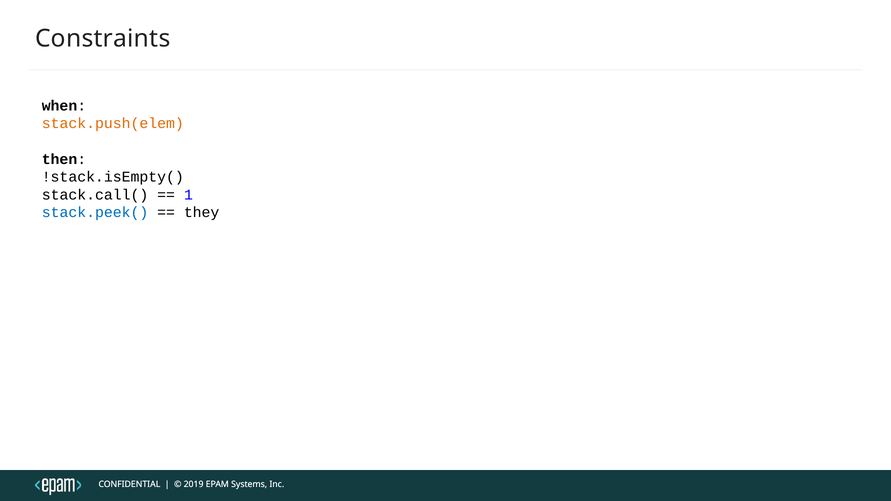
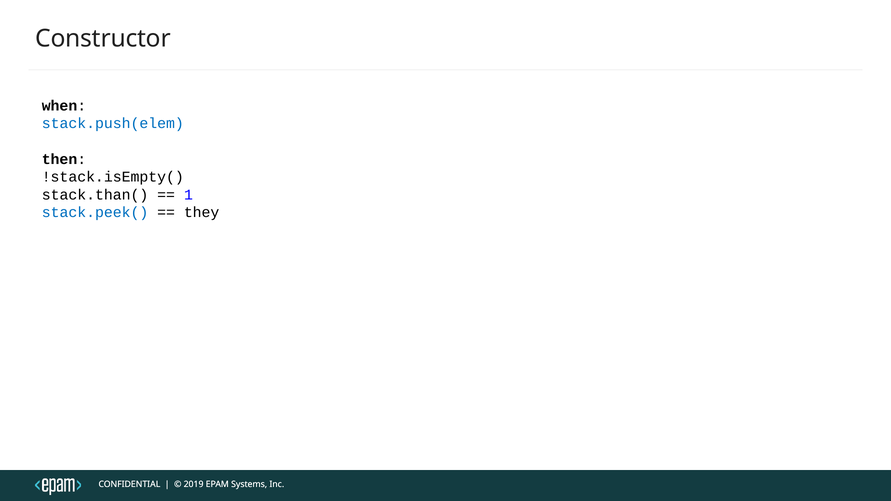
Constraints: Constraints -> Constructor (103, 39)
stack.push(elem colour: orange -> blue (113, 124)
stack.call(: stack.call( -> stack.than( (95, 195)
